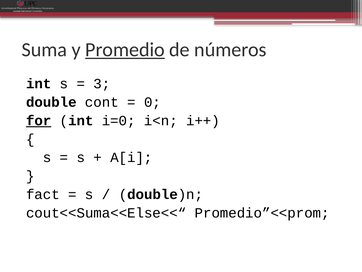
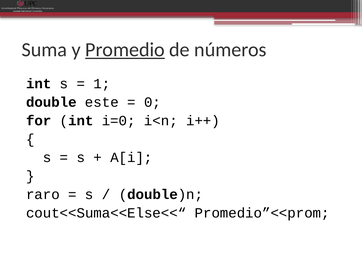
3: 3 -> 1 (102, 84)
cont: cont -> este (102, 102)
for underline: present -> none (39, 120)
fact: fact -> raro (43, 194)
